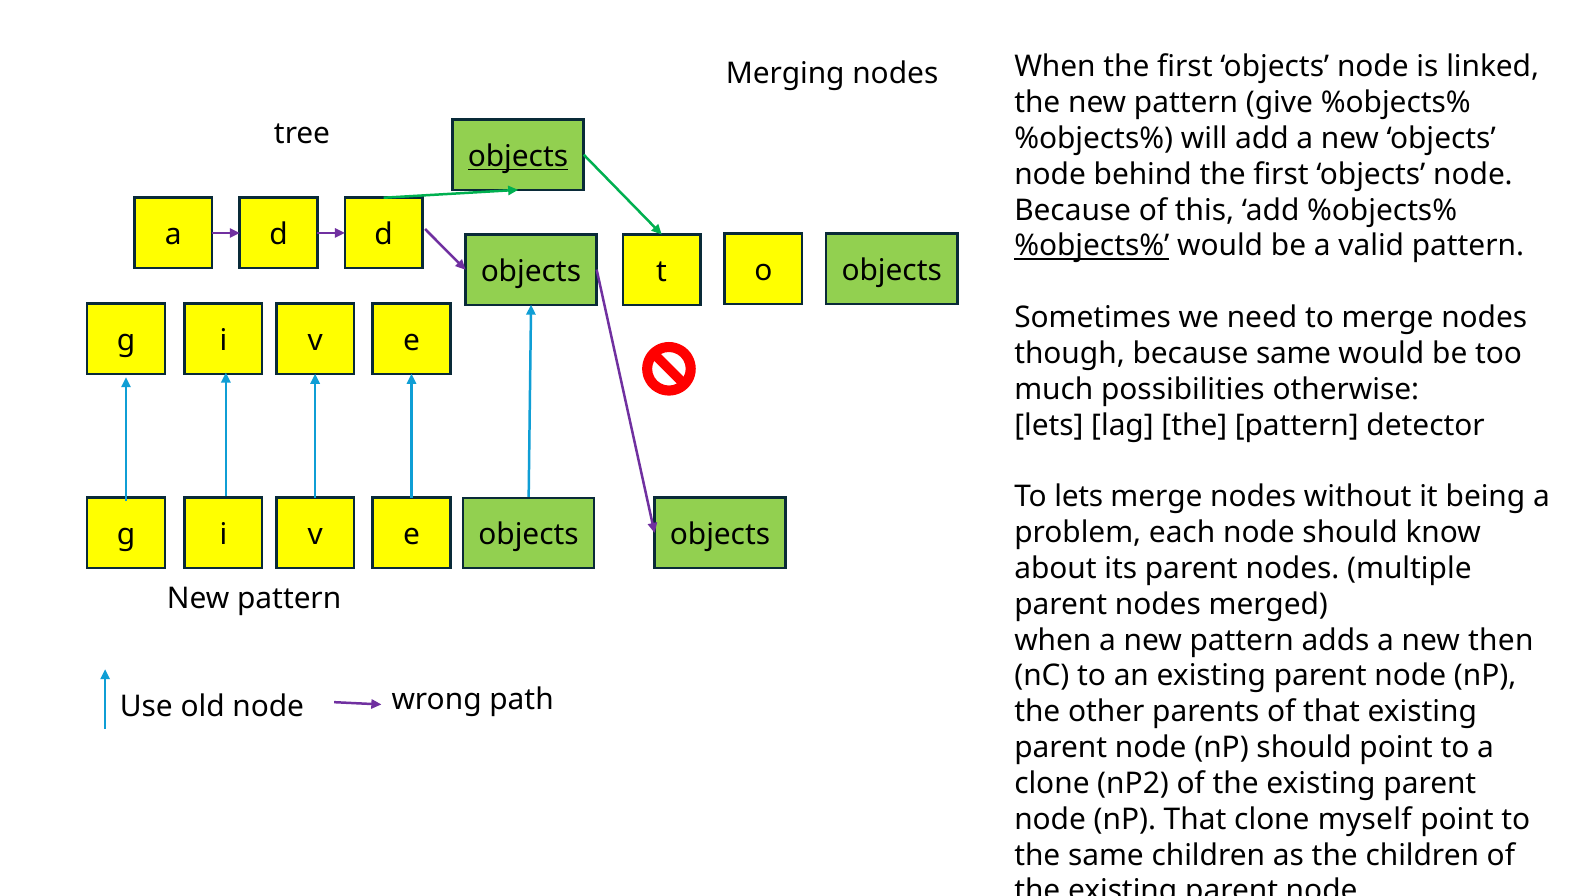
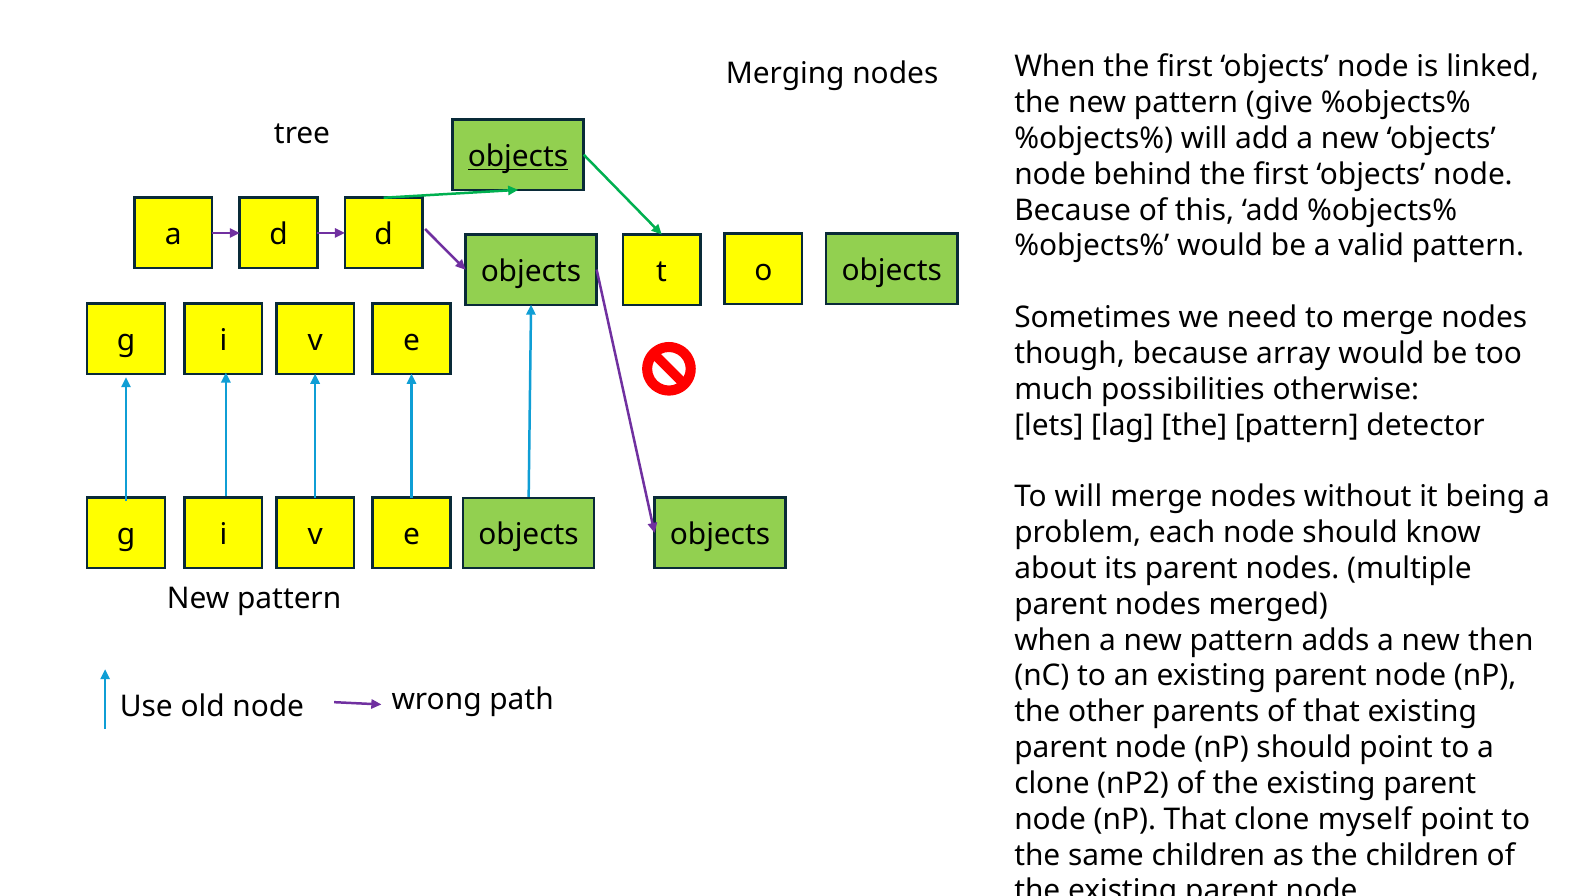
%objects% underline: present -> none (1092, 246)
because same: same -> array (1293, 354)
To lets: lets -> will (1078, 497)
